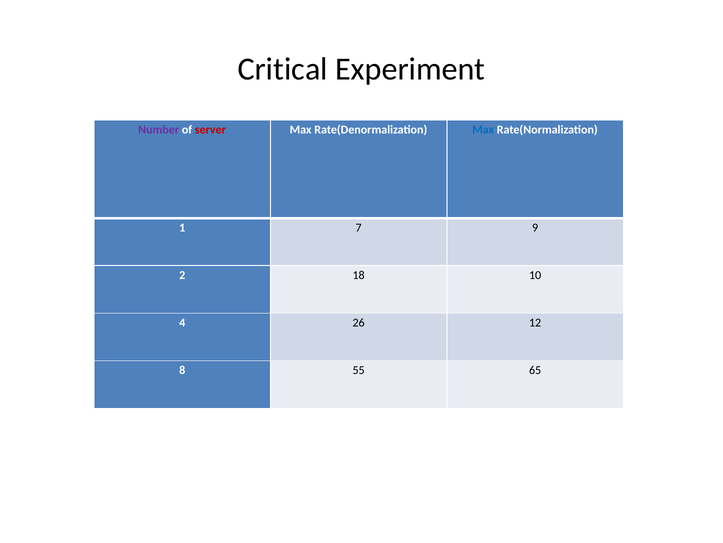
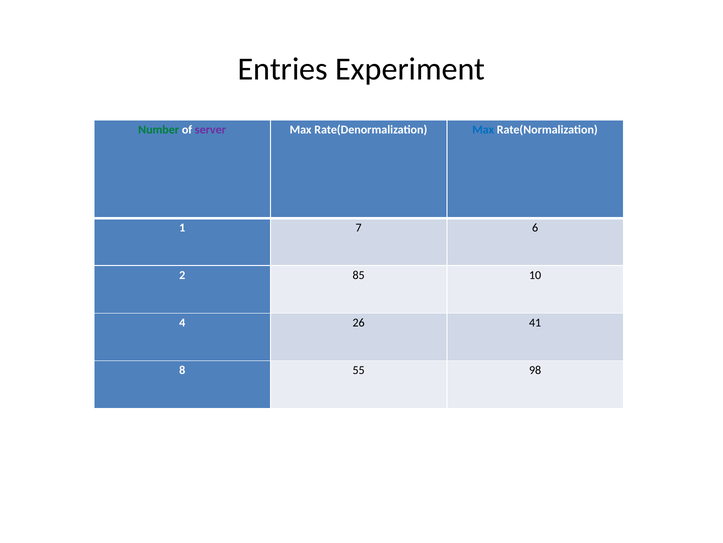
Critical: Critical -> Entries (283, 69)
Number colour: purple -> green (159, 130)
server colour: red -> purple (210, 130)
9: 9 -> 6 (535, 227)
18: 18 -> 85 (359, 275)
12: 12 -> 41 (535, 322)
65: 65 -> 98 (535, 370)
